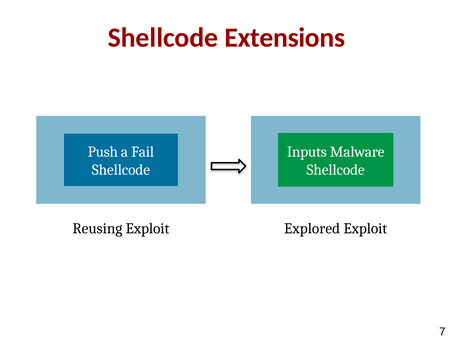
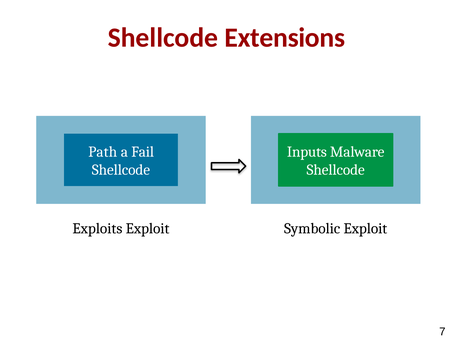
Push: Push -> Path (103, 152)
Reusing: Reusing -> Exploits (97, 228)
Explored: Explored -> Symbolic (312, 228)
